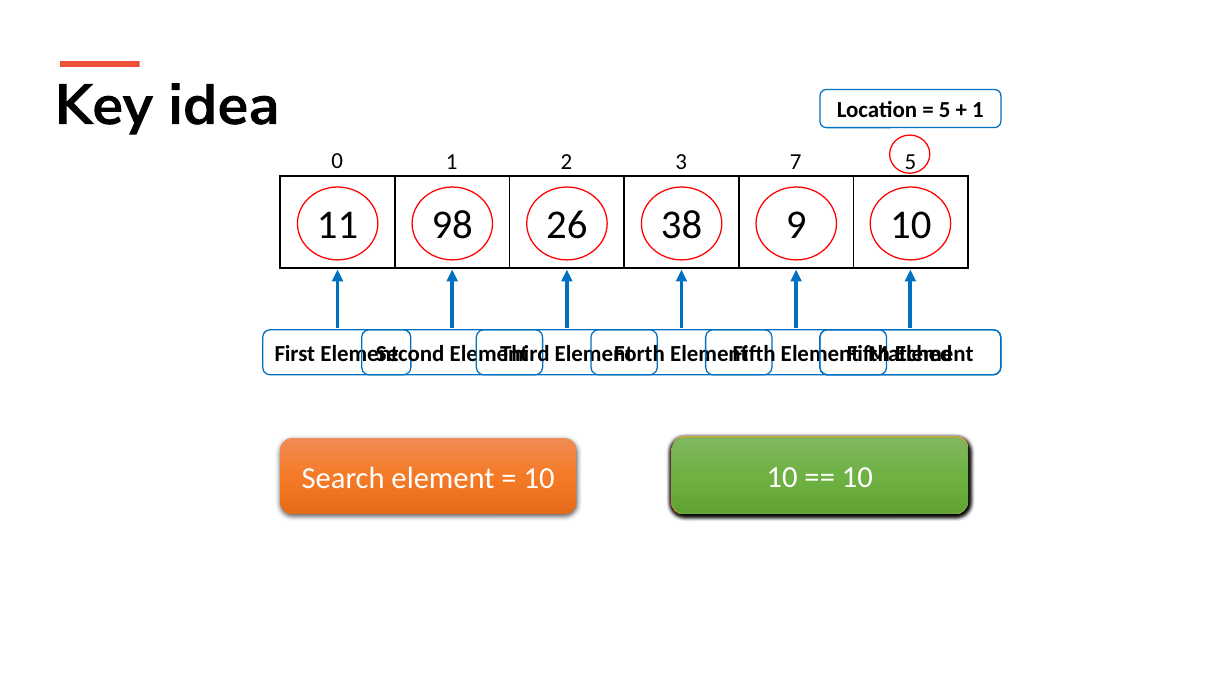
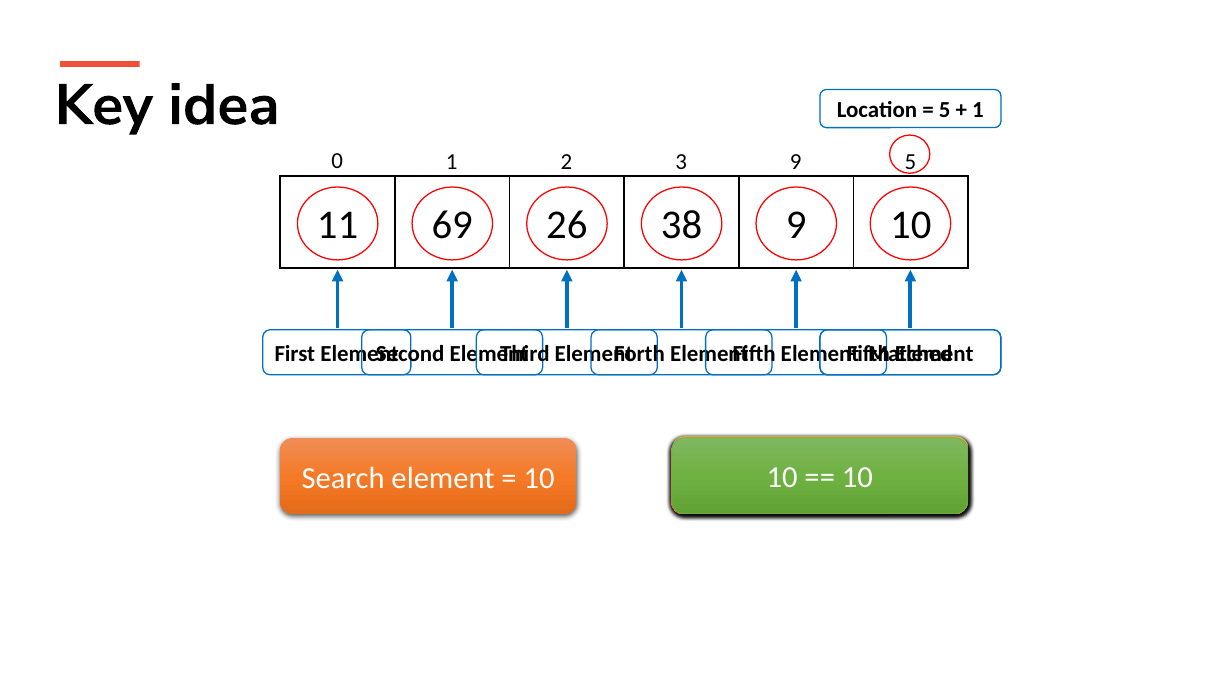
3 7: 7 -> 9 (796, 162)
98: 98 -> 69 (452, 225)
